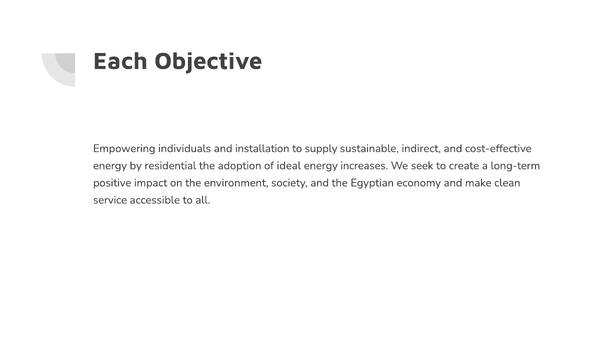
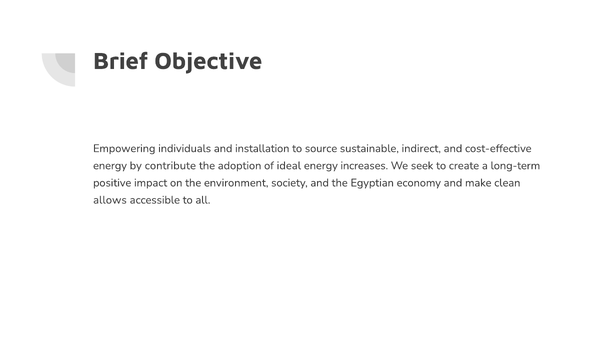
Each: Each -> Brief (121, 61)
supply: supply -> source (321, 149)
residential: residential -> contribute (170, 166)
service: service -> allows (110, 200)
